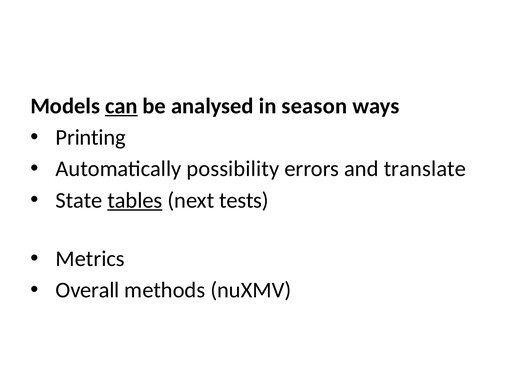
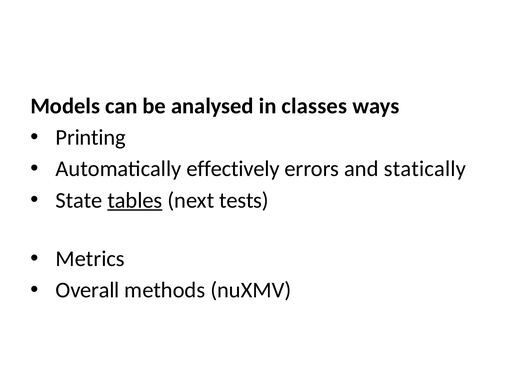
can underline: present -> none (121, 106)
season: season -> classes (314, 106)
possibility: possibility -> effectively (233, 169)
translate: translate -> statically (425, 169)
